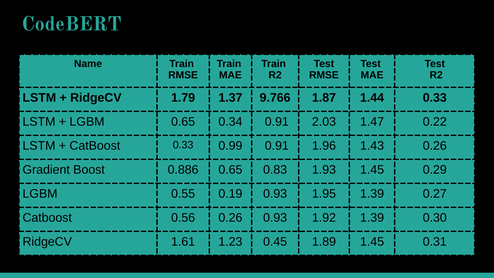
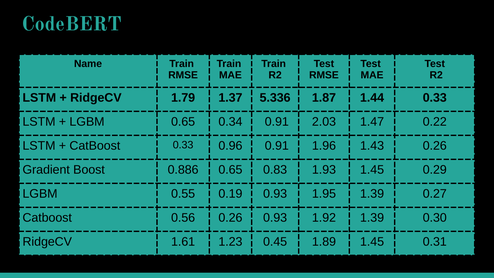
9.766: 9.766 -> 5.336 (275, 98)
0.99: 0.99 -> 0.96 (230, 146)
